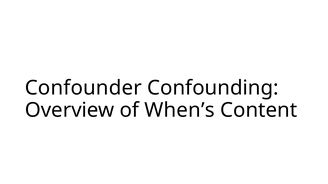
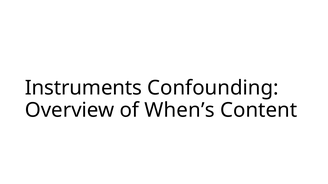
Confounder: Confounder -> Instruments (83, 88)
